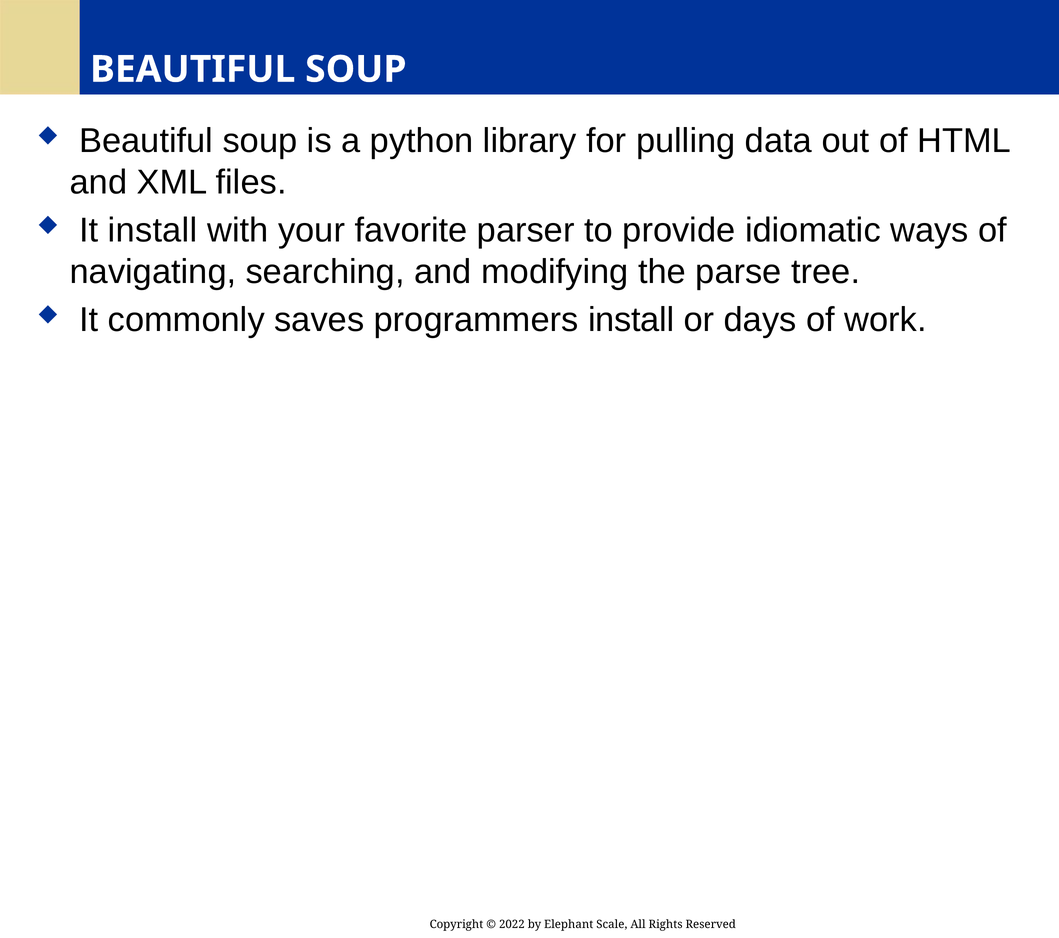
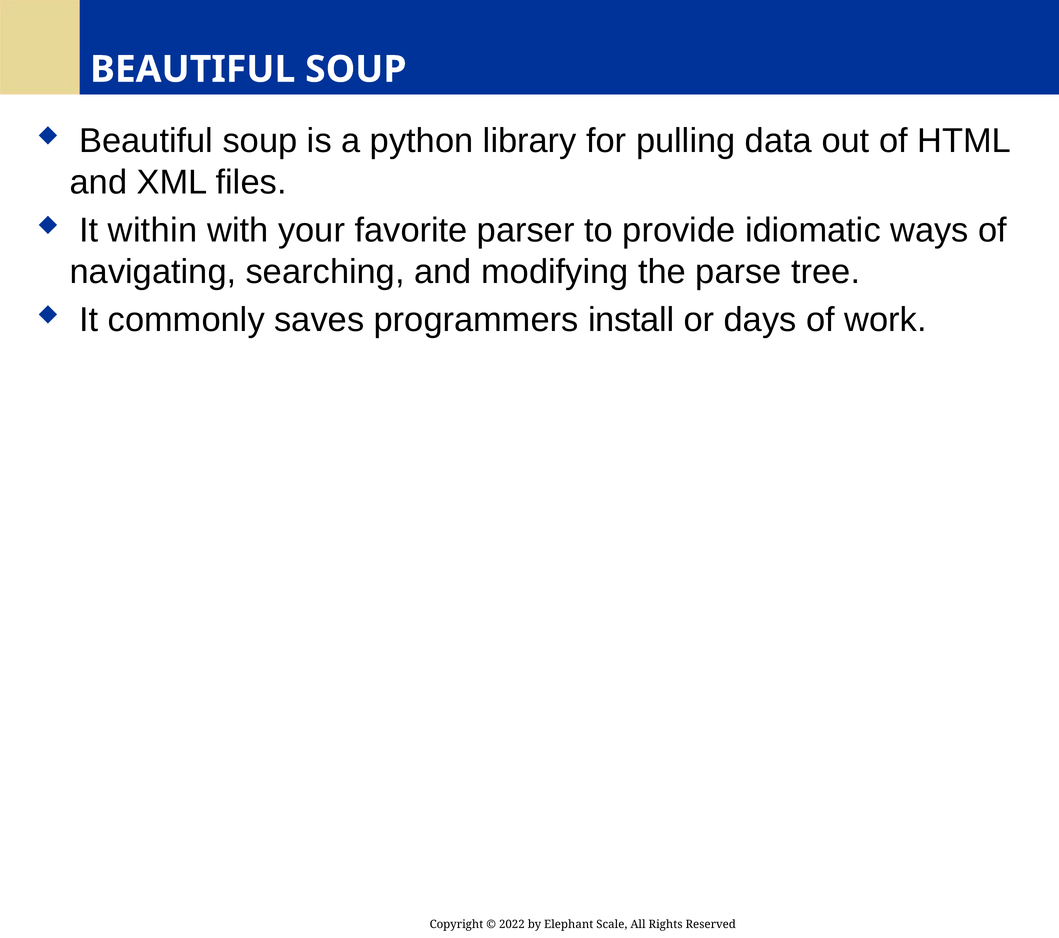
It install: install -> within (153, 230)
